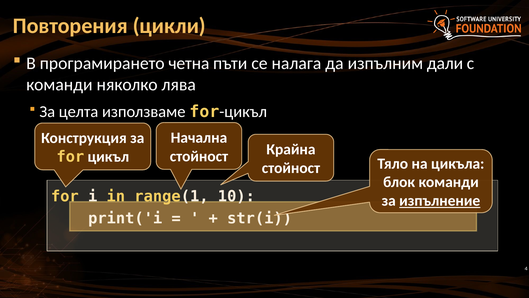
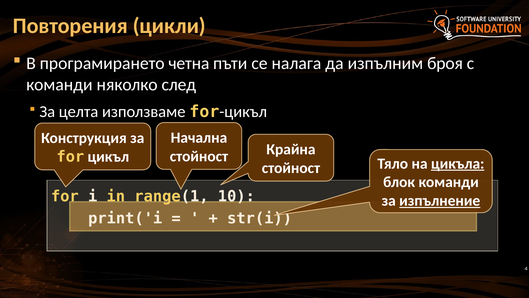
дали: дали -> броя (445, 63)
лява: лява -> след (179, 85)
цикъла underline: none -> present (458, 163)
